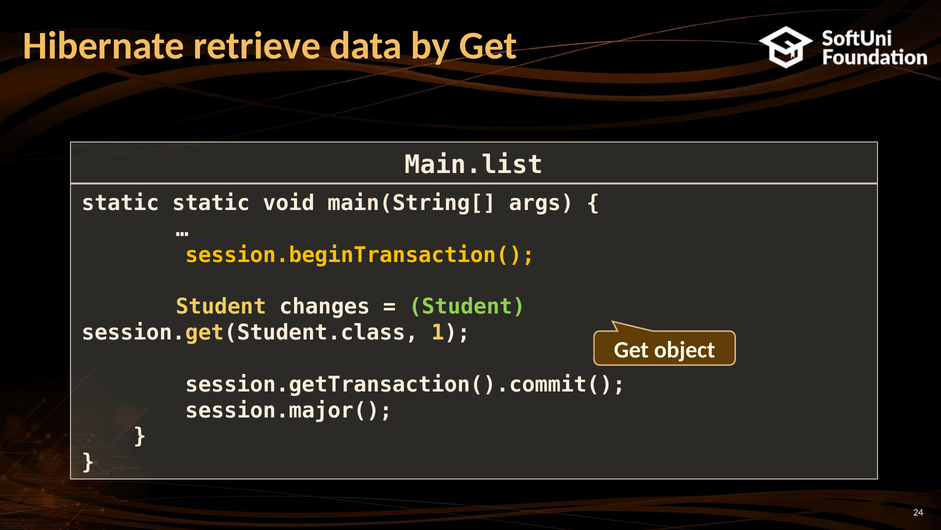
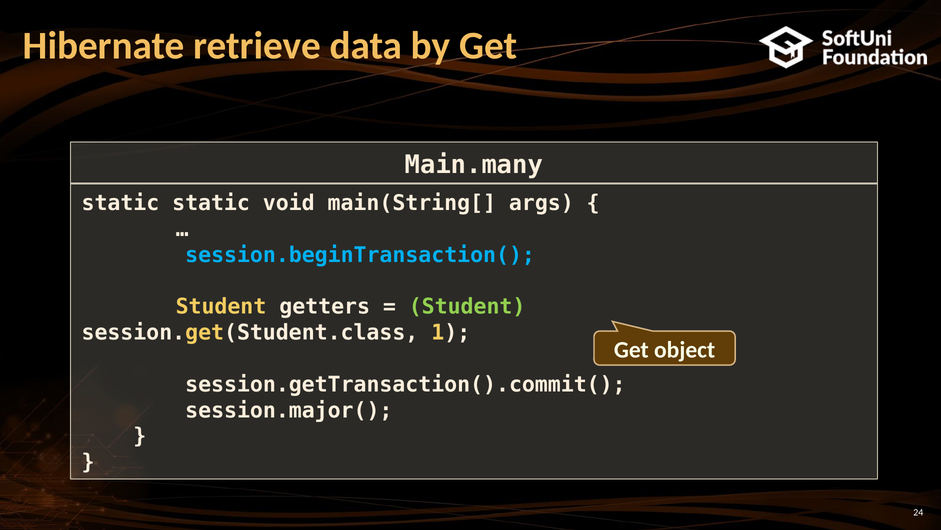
Main.list: Main.list -> Main.many (474, 165)
session.beginTransaction( colour: yellow -> light blue (360, 255)
changes: changes -> getters (325, 306)
